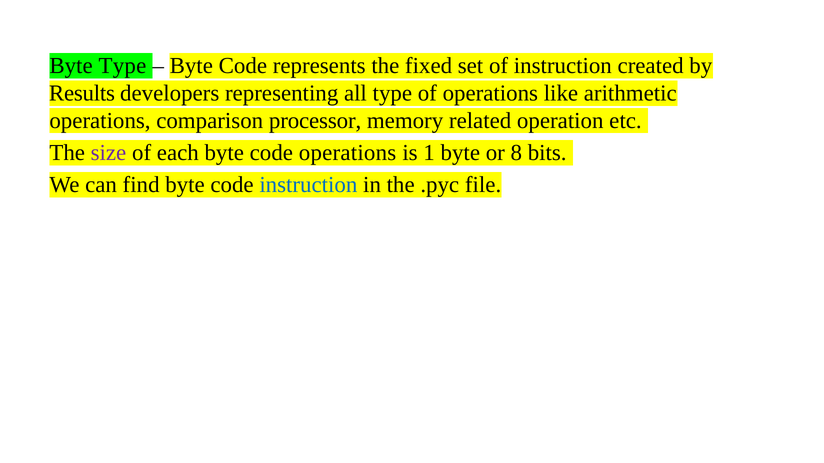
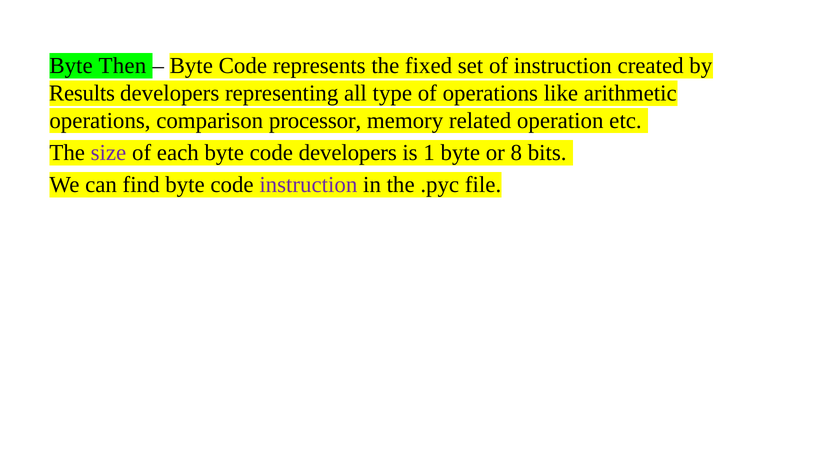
Byte Type: Type -> Then (122, 66)
code operations: operations -> developers (348, 153)
instruction colour: blue -> purple (308, 185)
